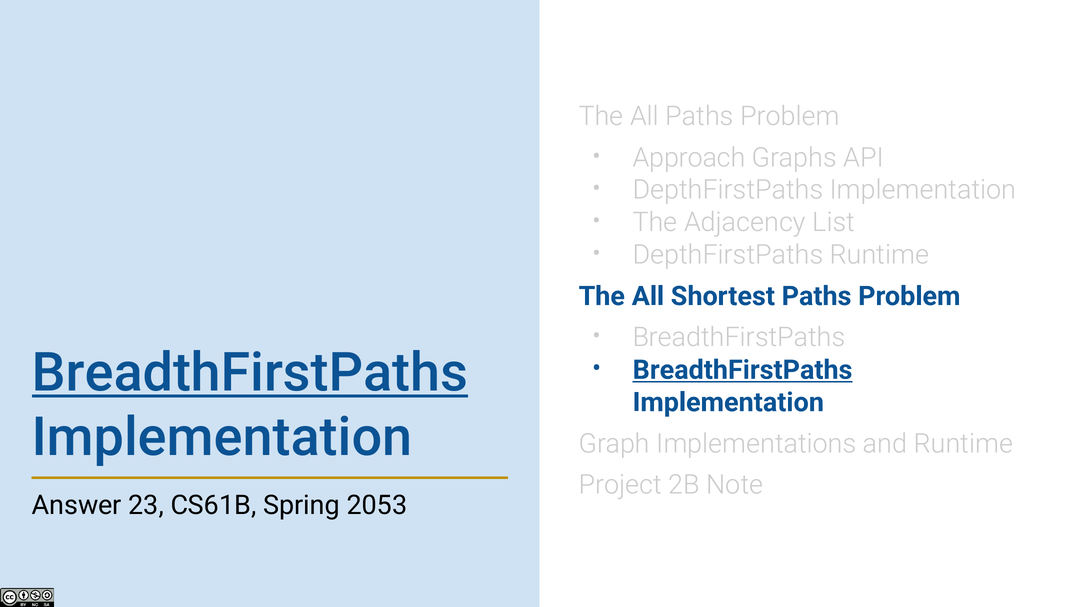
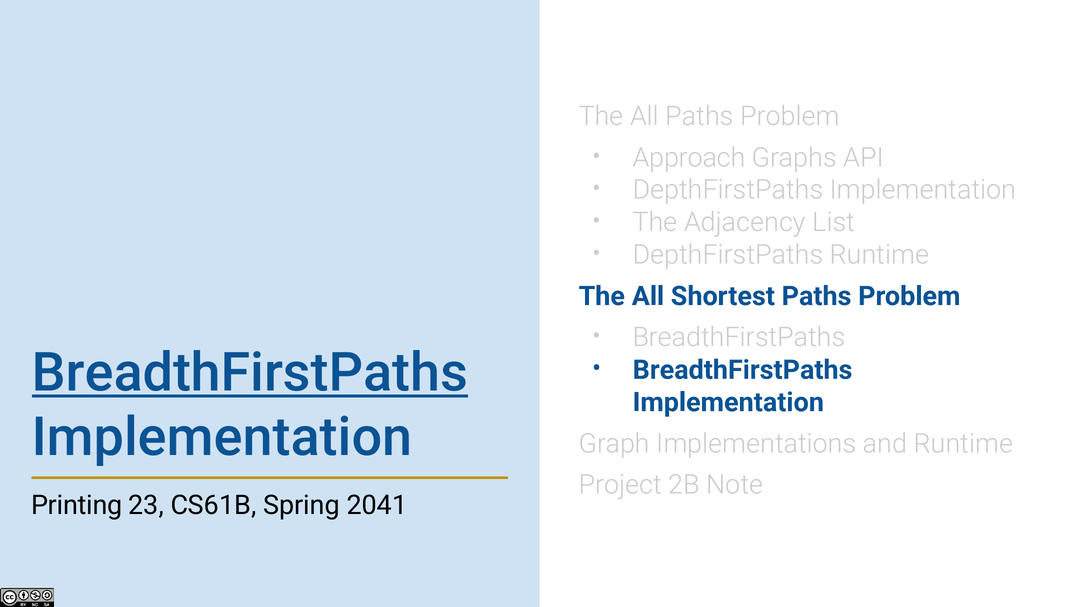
BreadthFirstPaths underline: present -> none (743, 370)
Answer: Answer -> Printing (77, 505)
2053: 2053 -> 2041 (377, 505)
